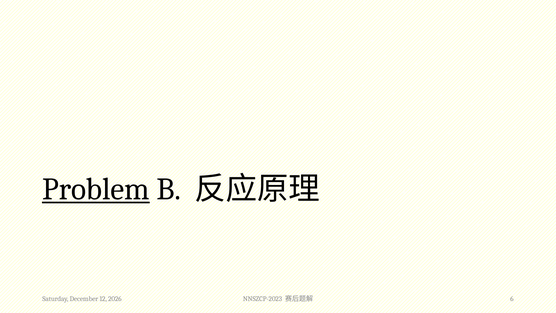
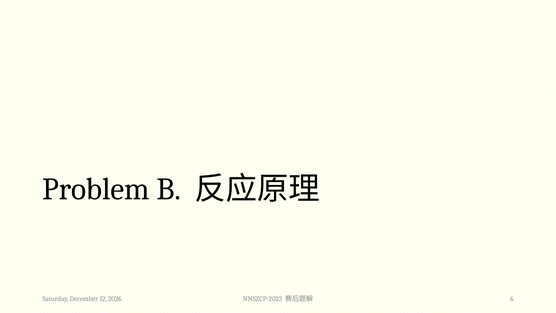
Problem underline: present -> none (96, 189)
